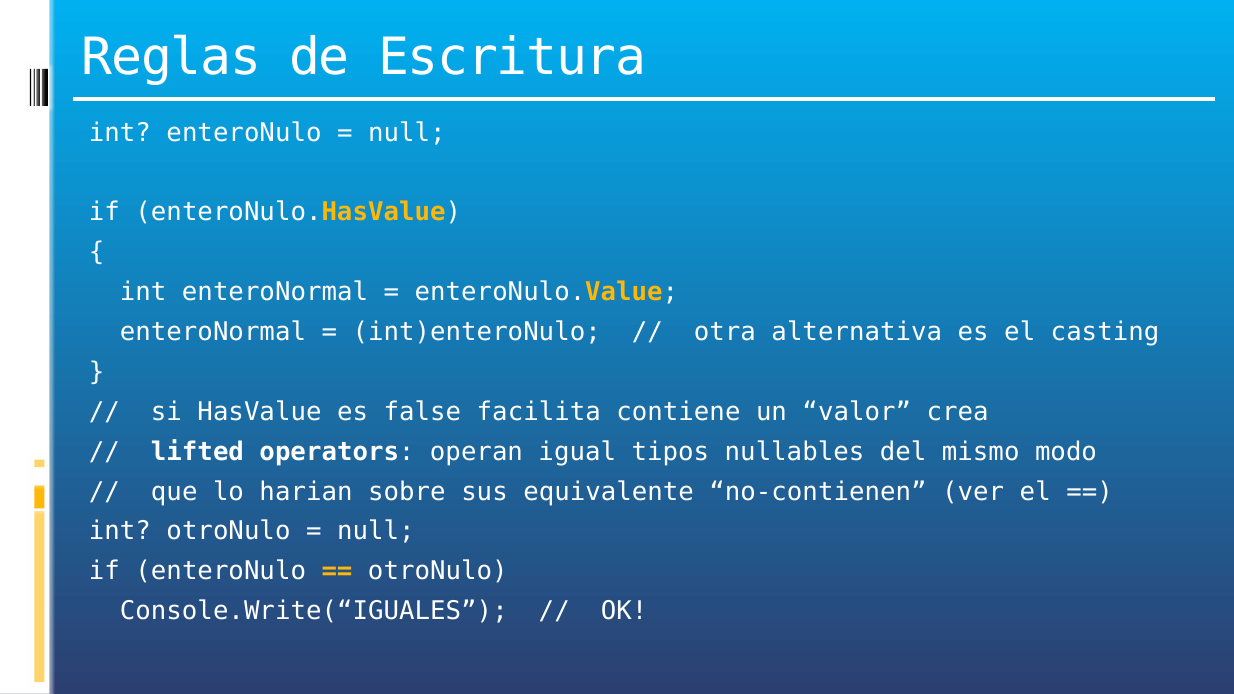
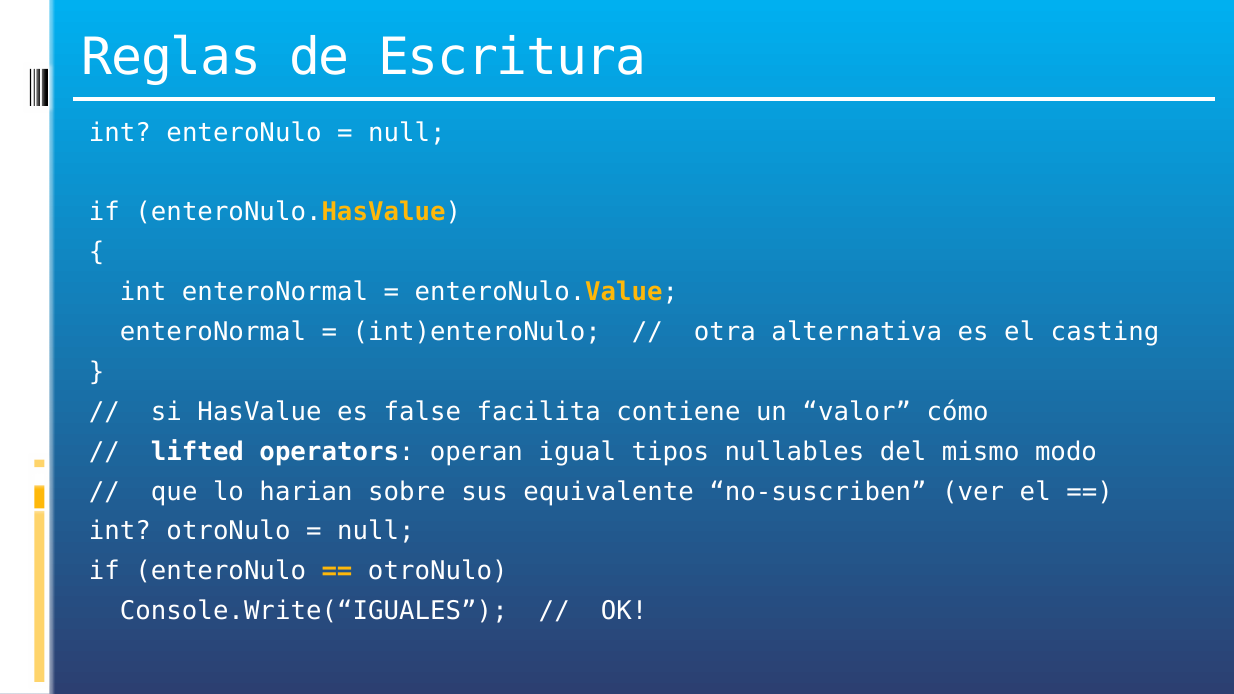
crea: crea -> cómo (958, 412)
no-contienen: no-contienen -> no-suscriben (818, 492)
